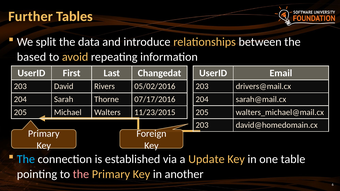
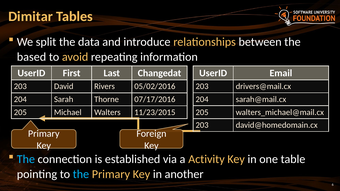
Further: Further -> Dimitar (31, 17)
Update: Update -> Activity (206, 159)
the colour: pink -> light blue (81, 175)
